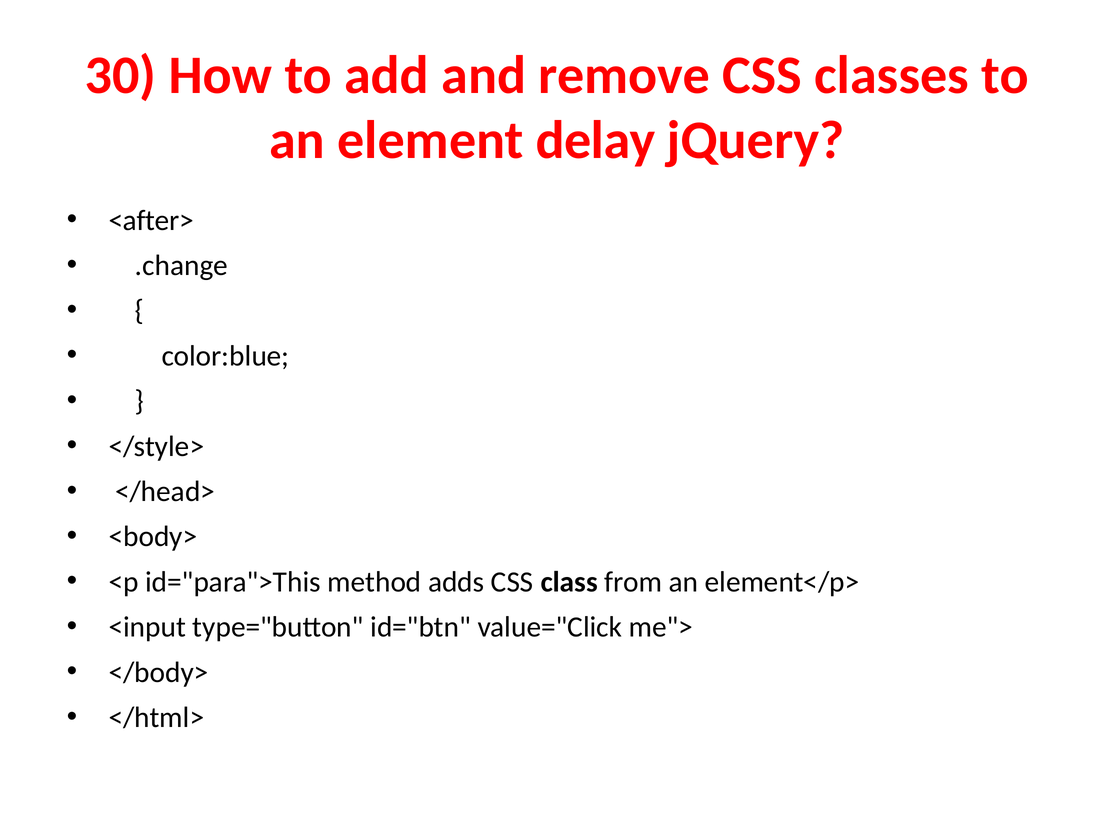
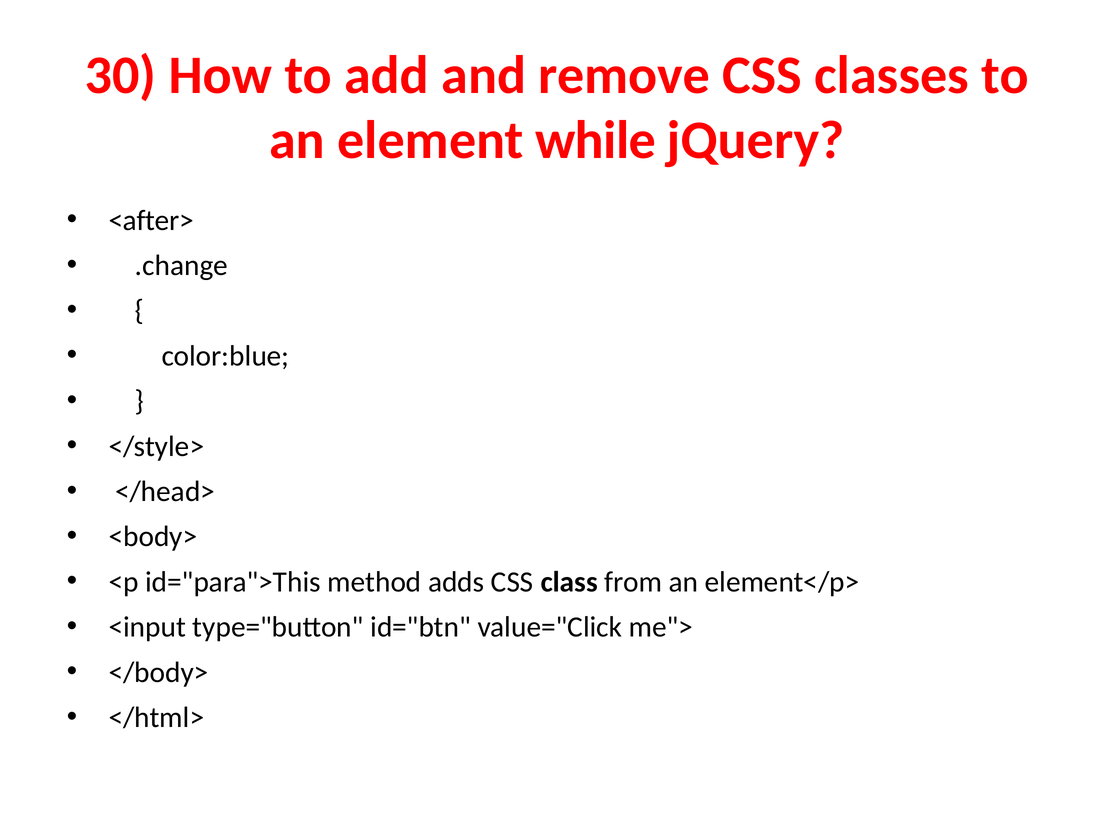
delay: delay -> while (596, 140)
